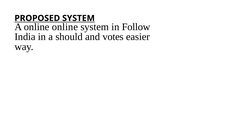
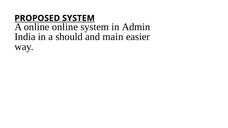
Follow: Follow -> Admin (136, 27)
votes: votes -> main (113, 37)
